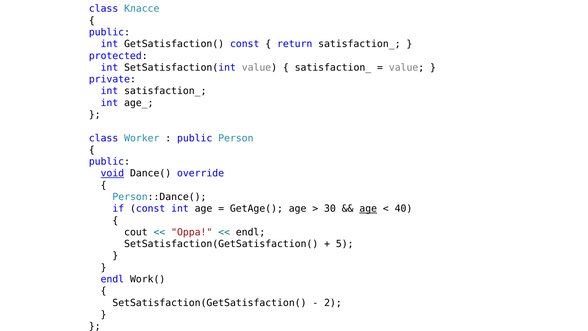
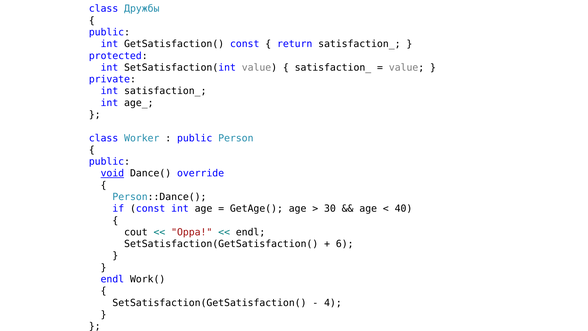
Классе: Классе -> Дружбы (142, 9)
age underline: present -> none (368, 209)
5: 5 -> 6 (345, 244)
2: 2 -> 4 (333, 303)
